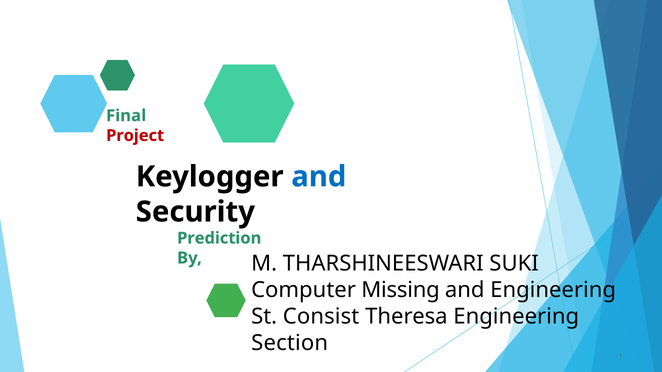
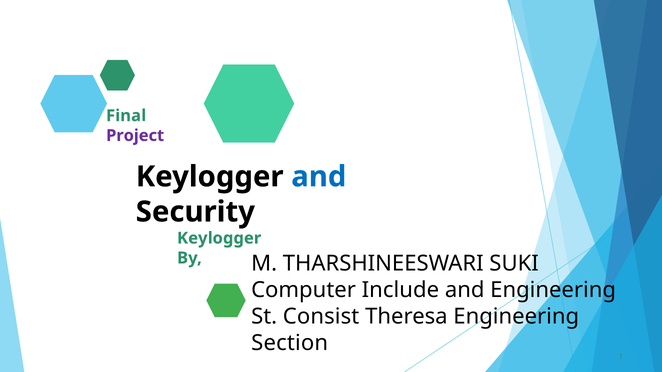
Project colour: red -> purple (135, 136)
Prediction: Prediction -> Keylogger (219, 238)
Missing: Missing -> Include (400, 290)
